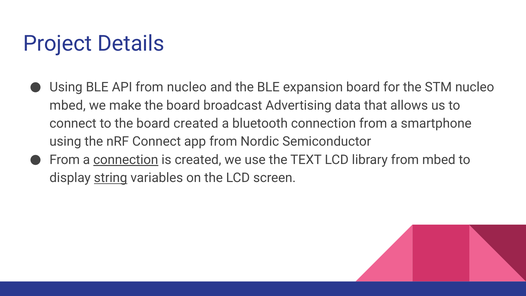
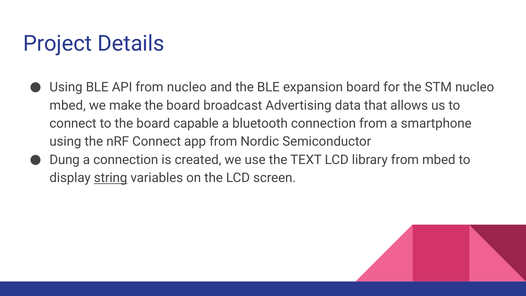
board created: created -> capable (196, 123)
From: From -> Dung (65, 160)
connection underline: present -> none (126, 160)
